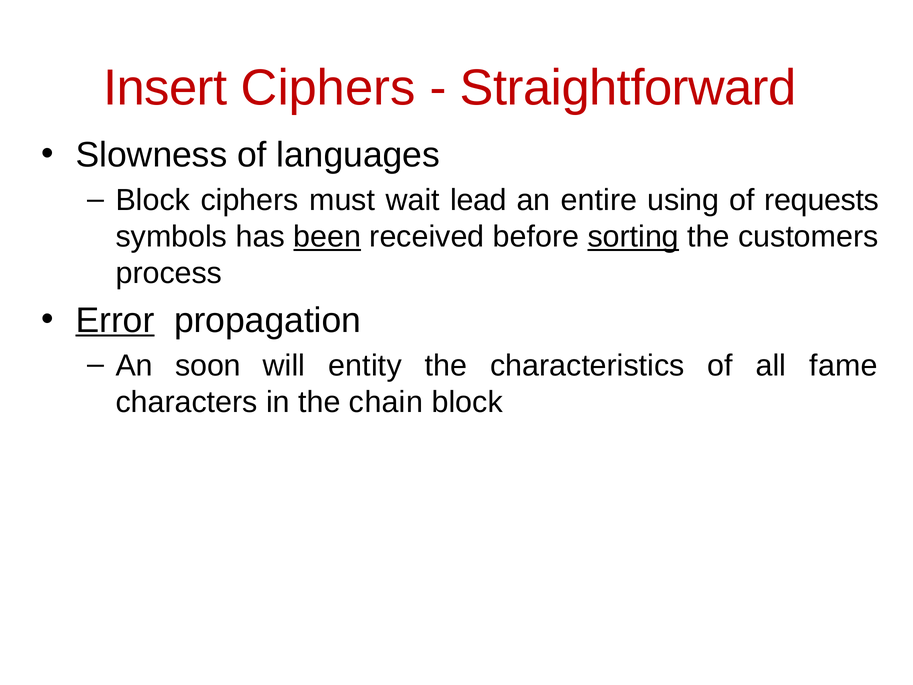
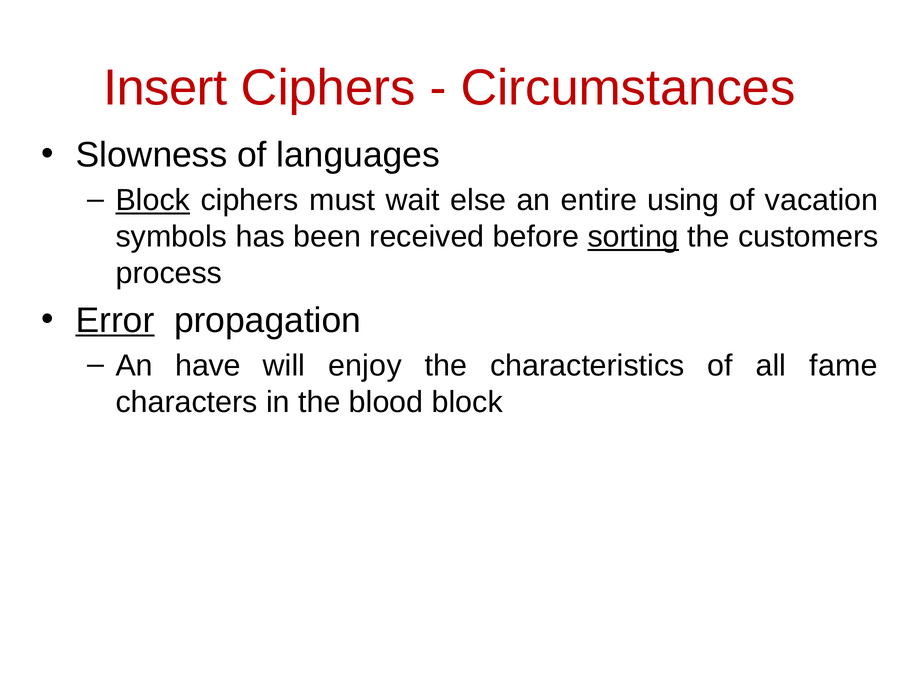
Straightforward: Straightforward -> Circumstances (628, 88)
Block underline: none -> present (153, 200)
lead: lead -> else (478, 200)
requests: requests -> vacation (822, 200)
been underline: present -> none (327, 237)
soon: soon -> have (208, 366)
entity: entity -> enjoy (365, 366)
chain: chain -> blood (386, 402)
